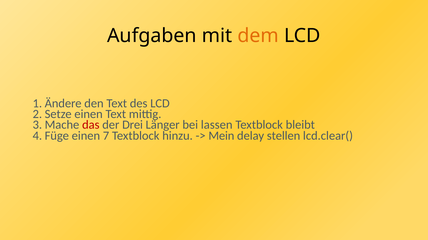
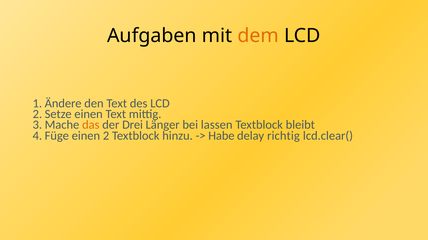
das colour: red -> orange (91, 125)
7: 7 -> 2 (106, 136)
Mein: Mein -> Habe (221, 136)
stellen: stellen -> richtig (283, 136)
